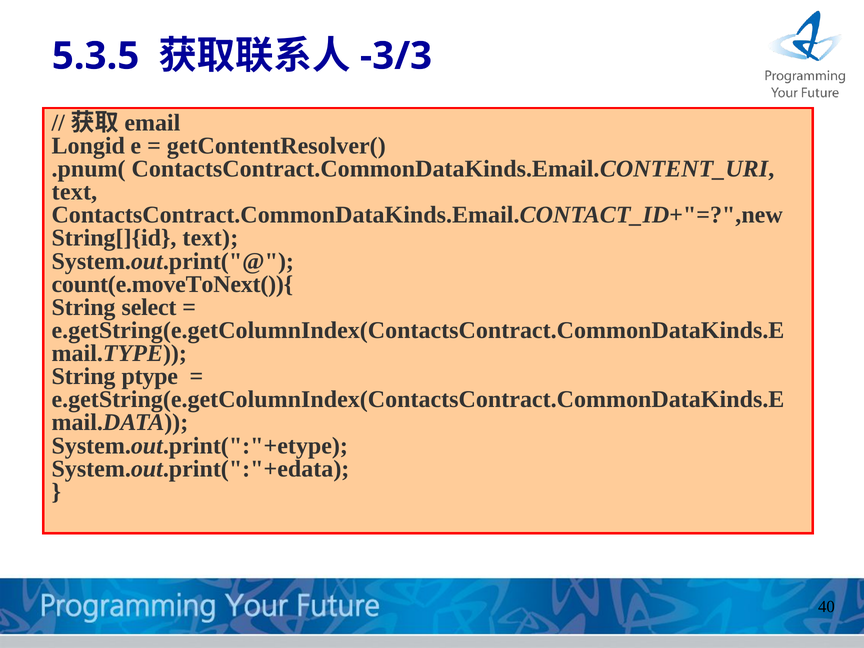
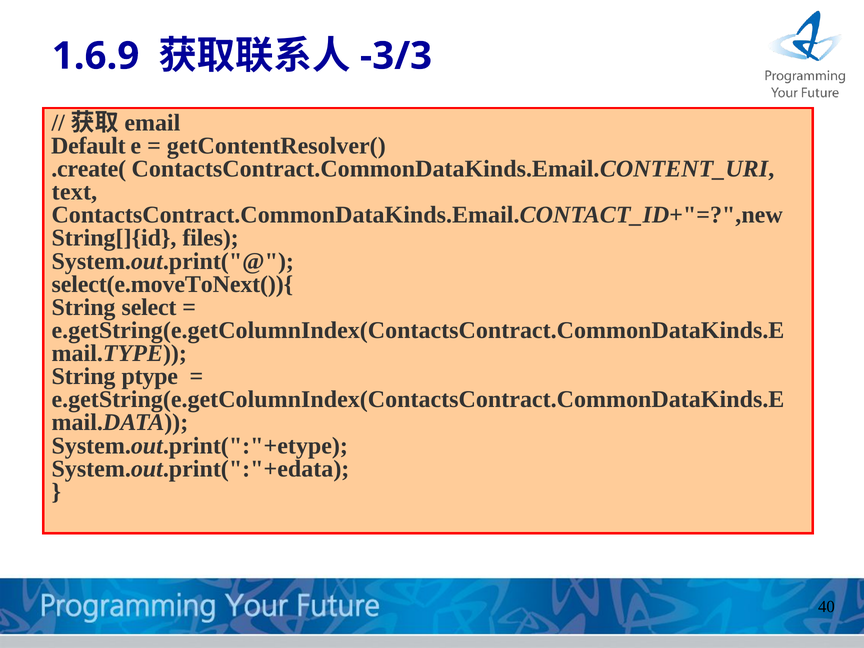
5.3.5: 5.3.5 -> 1.6.9 (96, 56)
Longid: Longid -> Default (88, 146)
.pnum(: .pnum( -> .create( (89, 169)
String[]{id text: text -> files (211, 238)
count(e.moveToNext()){: count(e.moveToNext()){ -> select(e.moveToNext()){ (172, 284)
